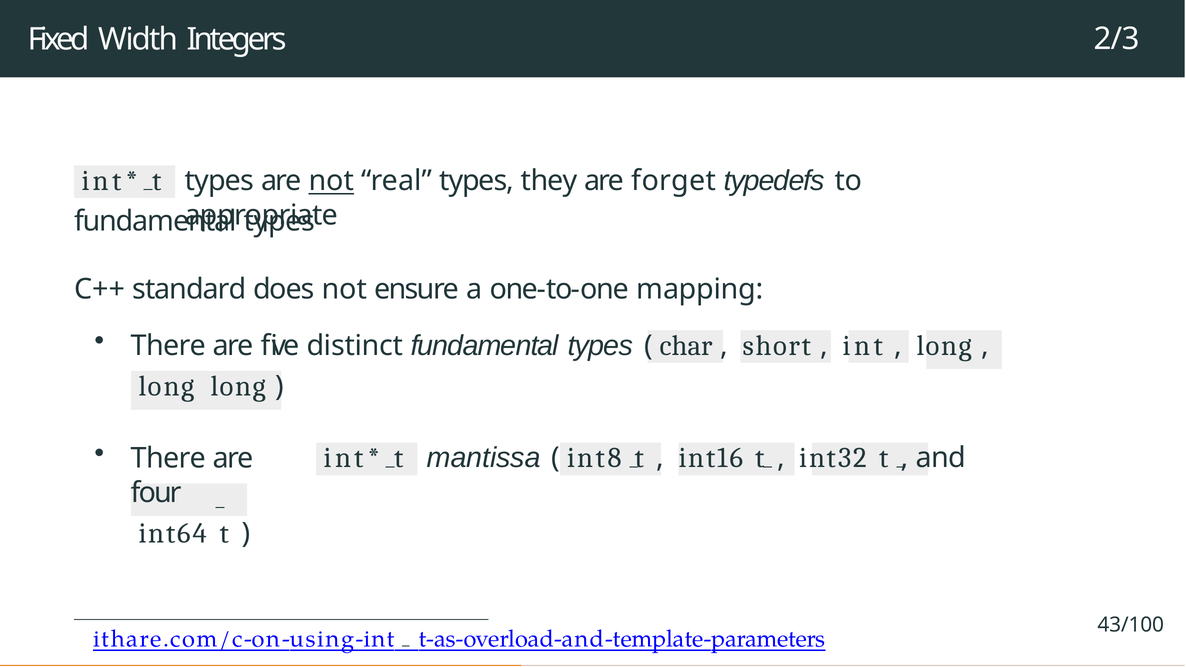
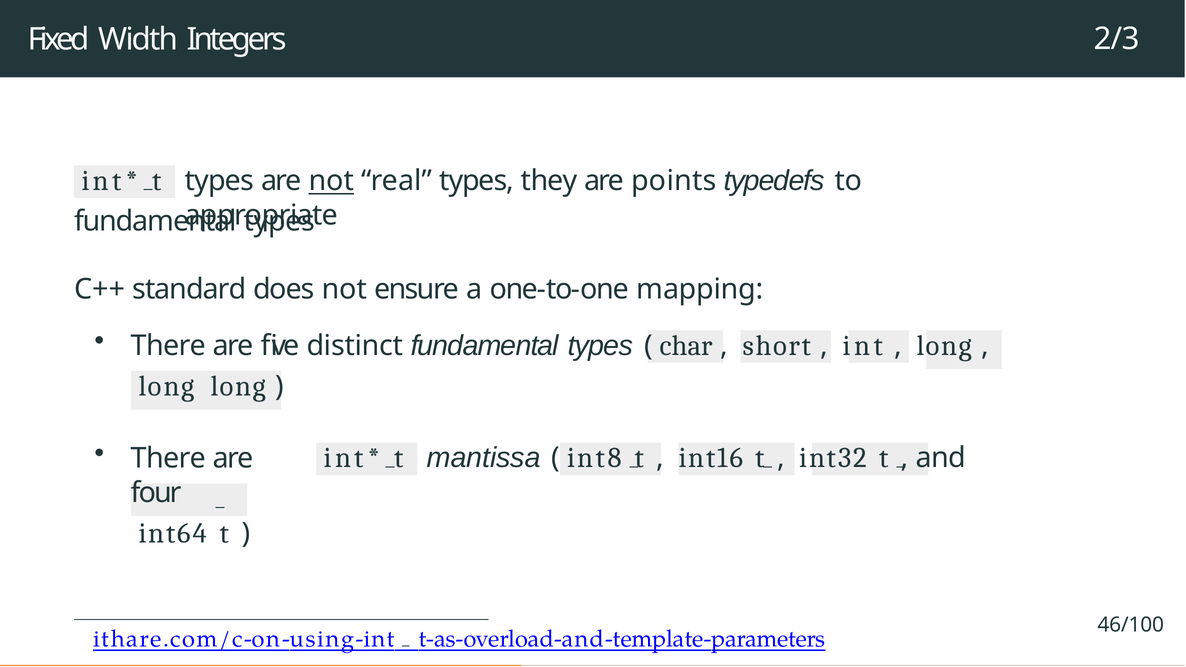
forget: forget -> points (674, 181)
43/100: 43/100 -> 46/100 (1131, 625)
